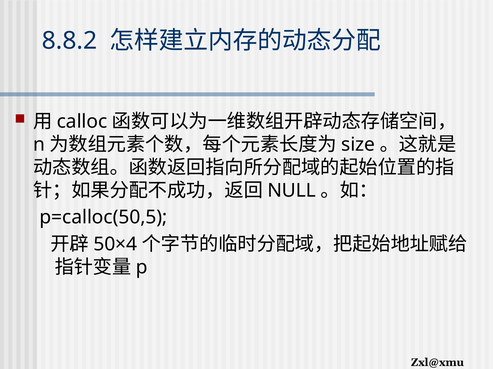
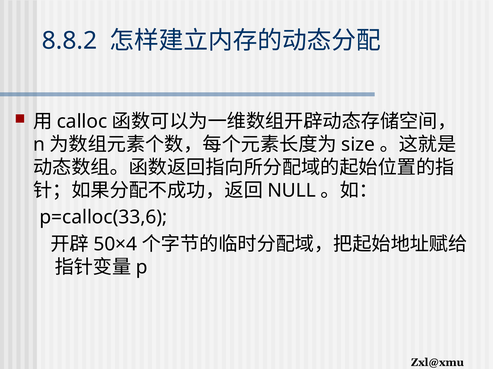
p=calloc(50,5: p=calloc(50,5 -> p=calloc(33,6 (103, 218)
